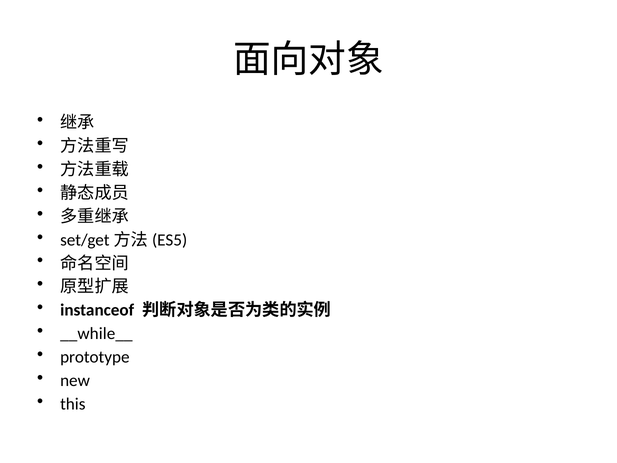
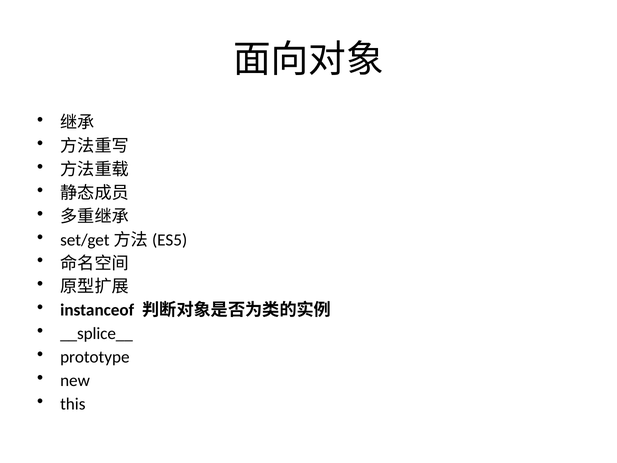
__while__: __while__ -> __splice__ (96, 334)
